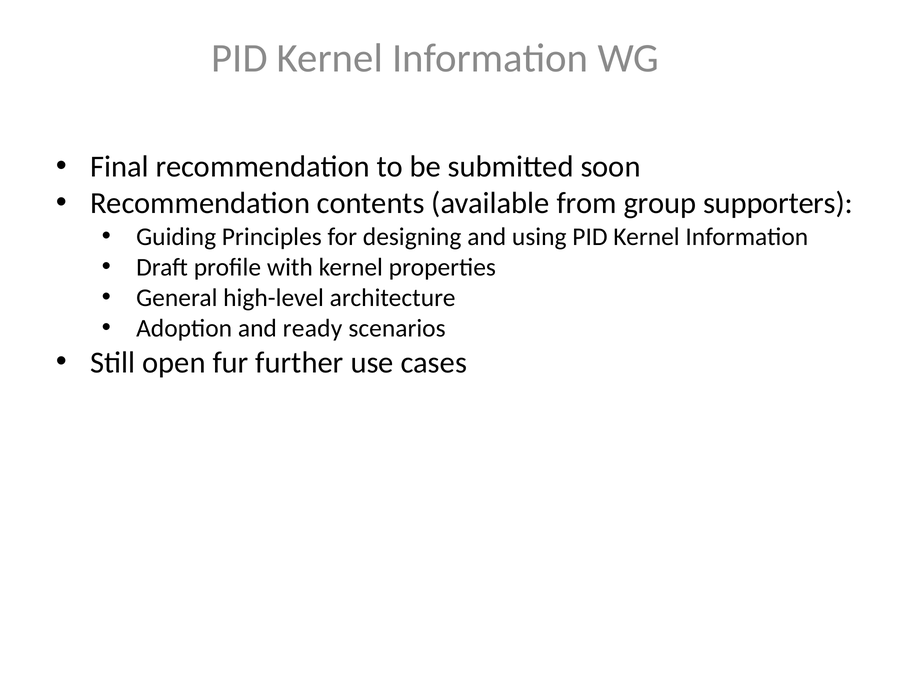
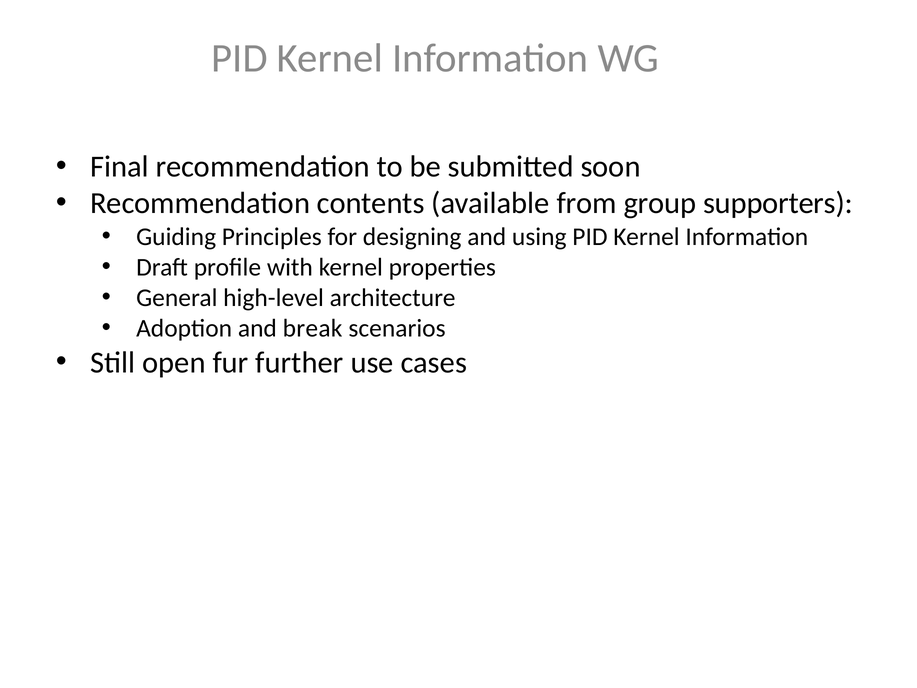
ready: ready -> break (313, 328)
